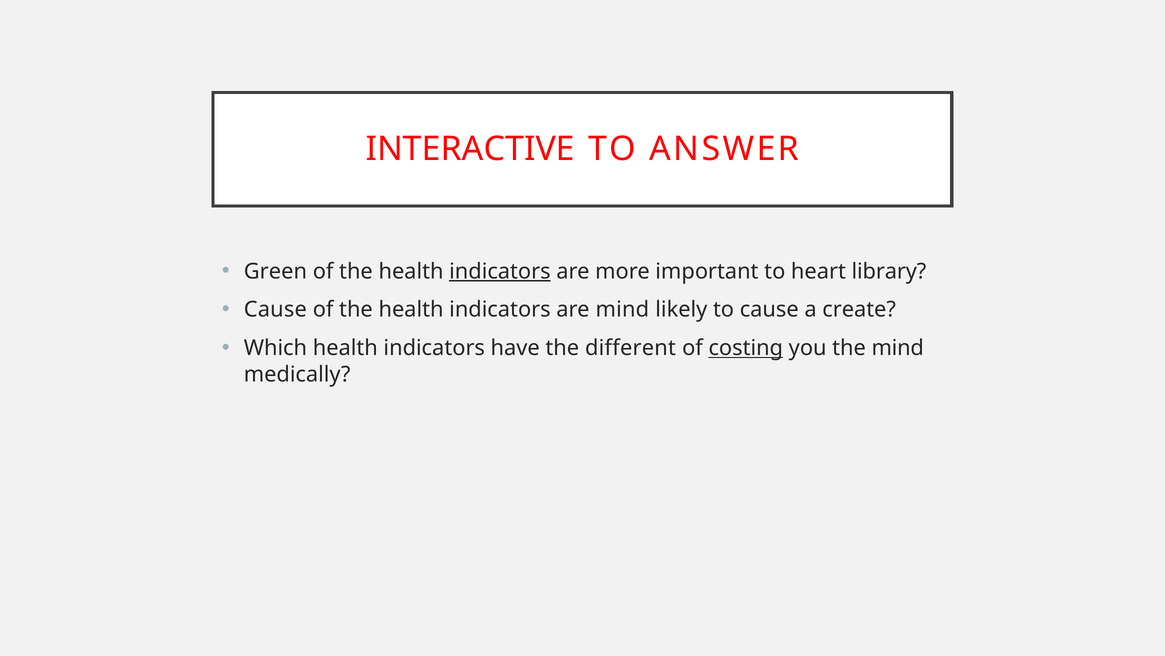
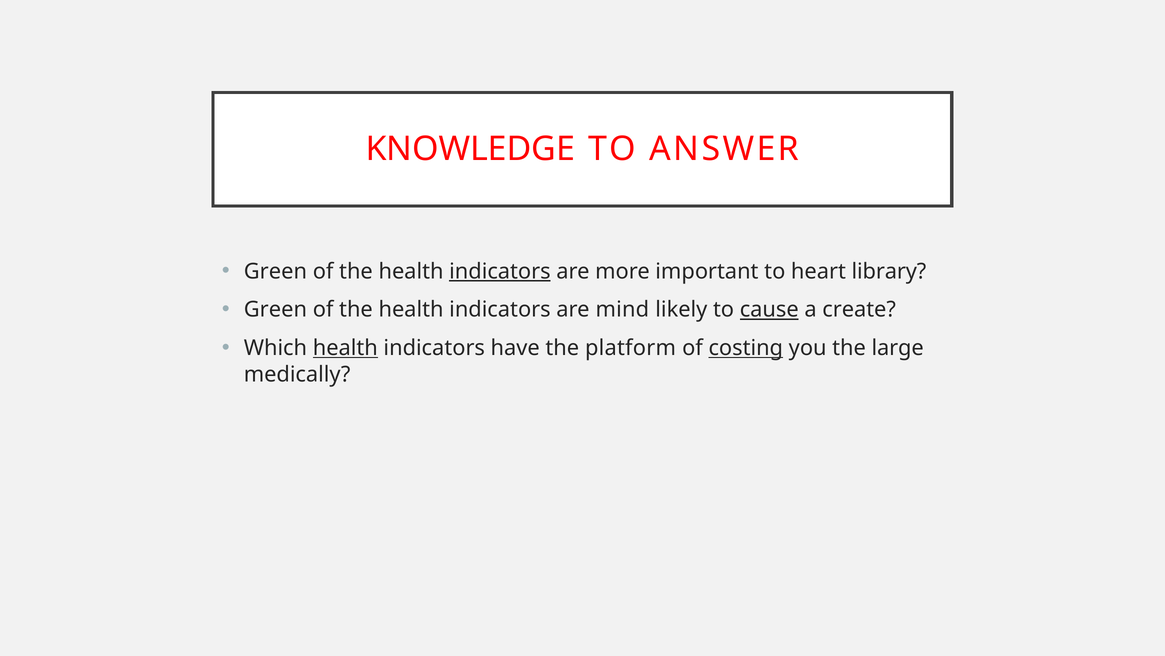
INTERACTIVE: INTERACTIVE -> KNOWLEDGE (470, 149)
Cause: Cause -> Green (275, 309)
cause underline: none -> present (769, 309)
health underline: none -> present (345, 348)
different: different -> platform (630, 348)
the mind: mind -> large (898, 348)
